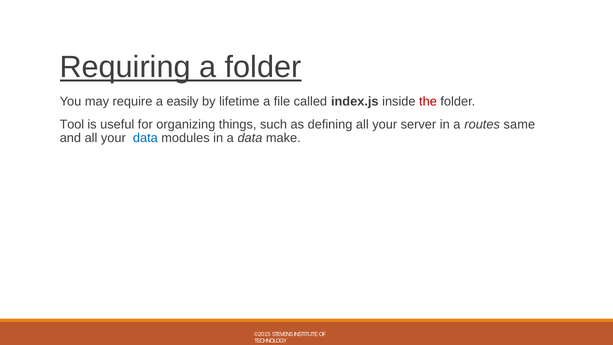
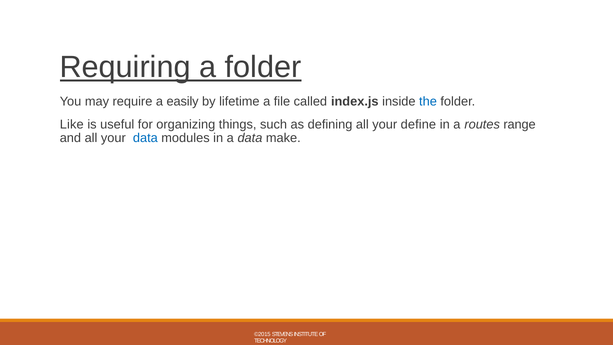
the colour: red -> blue (428, 101)
Tool: Tool -> Like (72, 124)
server: server -> define (418, 124)
same: same -> range (520, 124)
